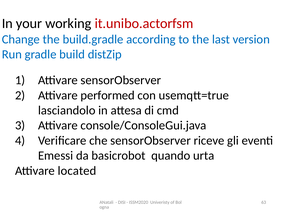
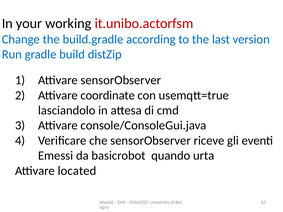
performed: performed -> coordinate (108, 95)
